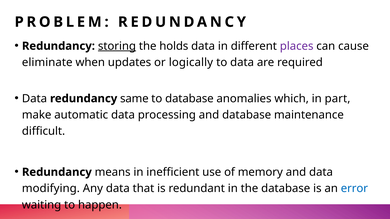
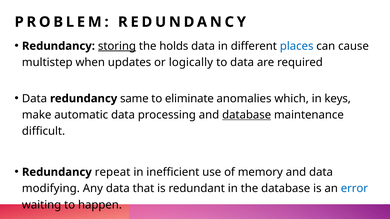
places colour: purple -> blue (297, 46)
eliminate: eliminate -> multistep (47, 62)
to database: database -> eliminate (189, 99)
part: part -> keys (338, 99)
database underline: none -> present (247, 115)
means: means -> repeat (113, 172)
